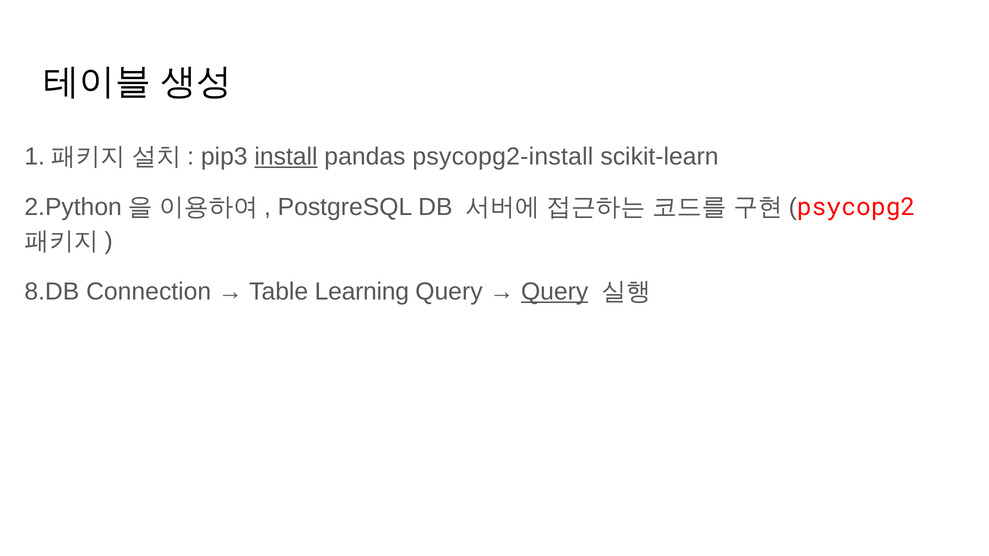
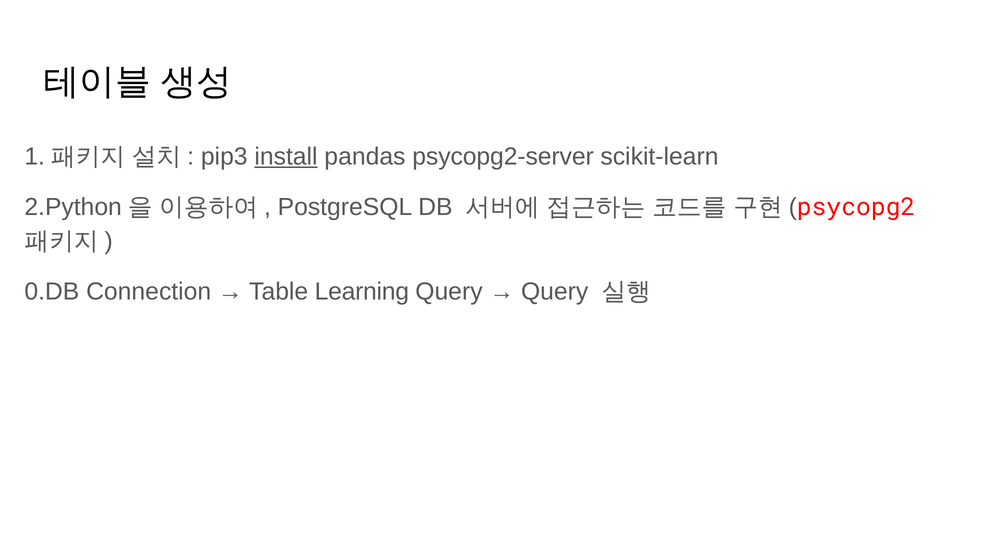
psycopg2-install: psycopg2-install -> psycopg2-server (503, 157)
8.DB: 8.DB -> 0.DB (52, 292)
Query underline: present -> none (555, 292)
